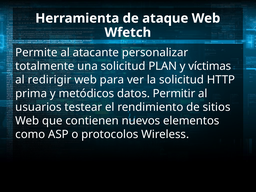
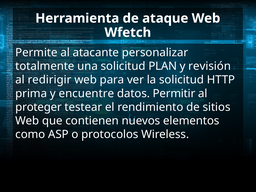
víctimas: víctimas -> revisión (210, 66)
metódicos: metódicos -> encuentre (86, 93)
usuarios: usuarios -> proteger (39, 107)
